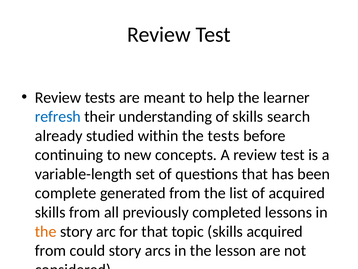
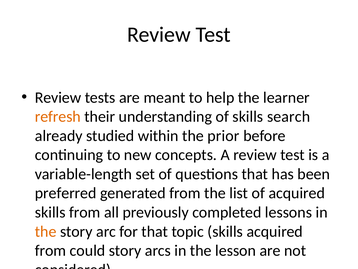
refresh colour: blue -> orange (58, 116)
the tests: tests -> prior (223, 136)
complete: complete -> preferred (66, 193)
